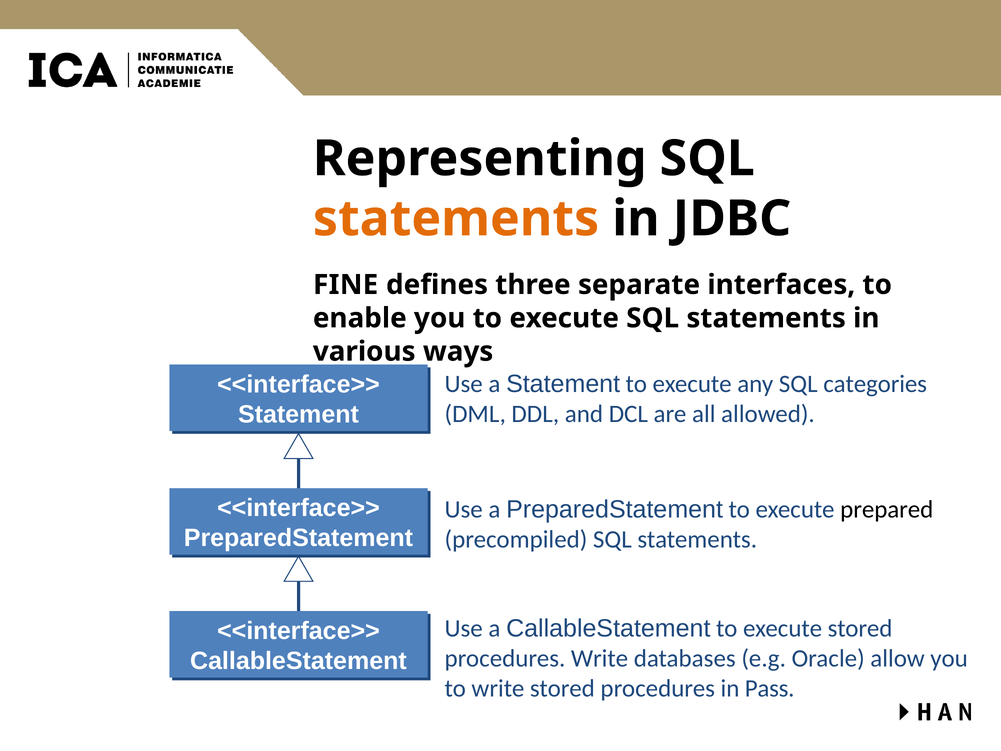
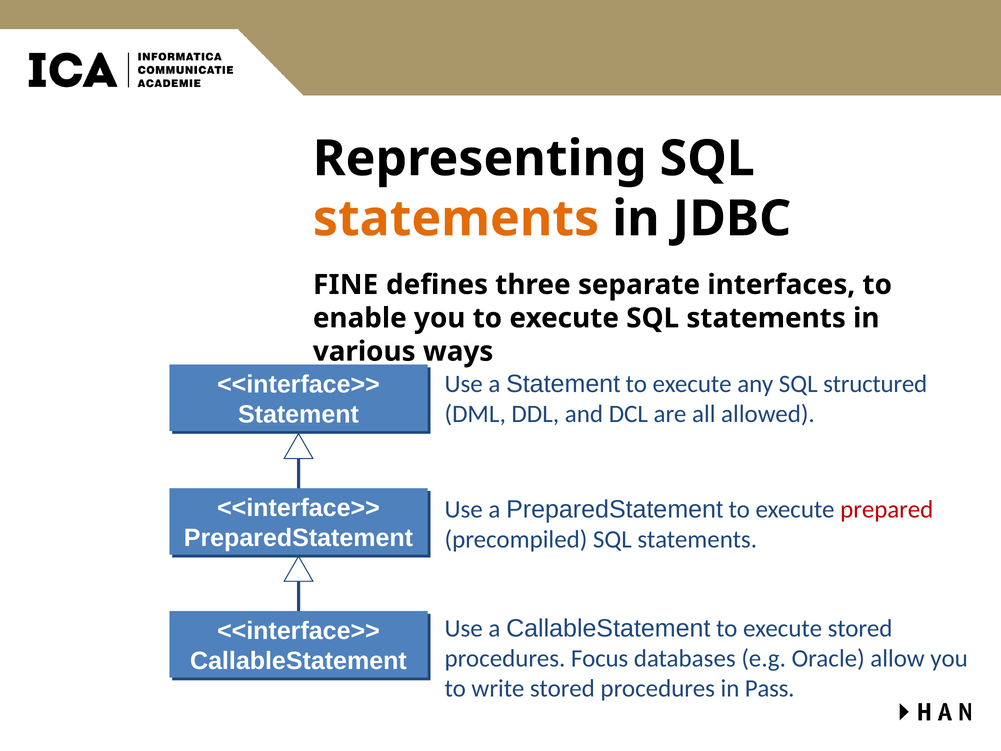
categories: categories -> structured (875, 384)
prepared colour: black -> red (887, 509)
procedures Write: Write -> Focus (600, 658)
